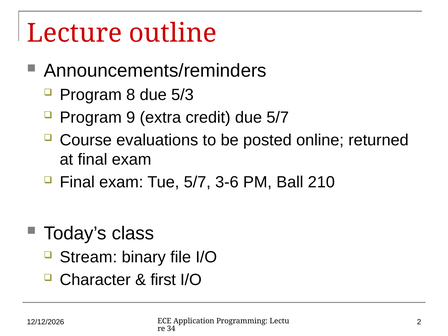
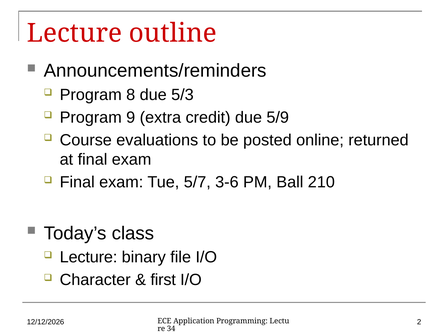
due 5/7: 5/7 -> 5/9 (278, 117)
Stream: Stream -> Lecture (89, 257)
